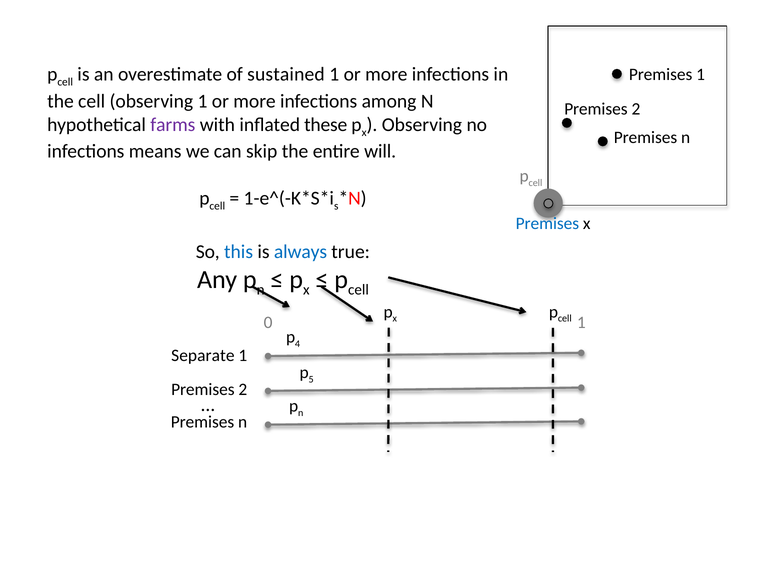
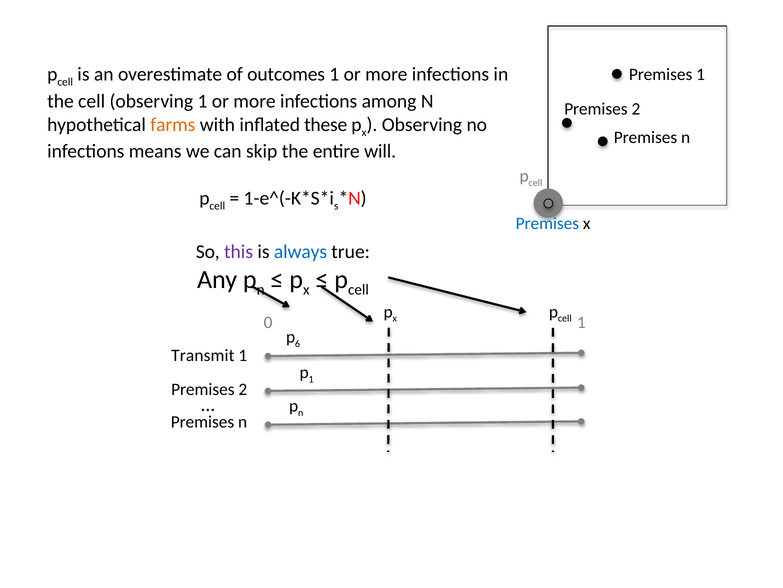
sustained: sustained -> outcomes (286, 74)
farms colour: purple -> orange (173, 124)
this colour: blue -> purple (239, 252)
4: 4 -> 6 (298, 343)
Separate: Separate -> Transmit (203, 355)
5: 5 -> 1 (311, 379)
